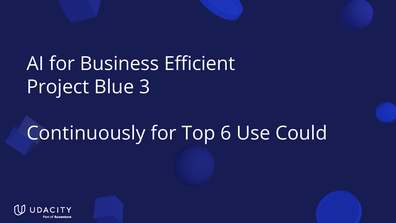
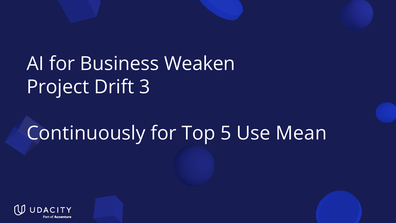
Efficient: Efficient -> Weaken (200, 64)
Blue: Blue -> Drift (114, 87)
6: 6 -> 5 (226, 133)
Could: Could -> Mean (301, 133)
